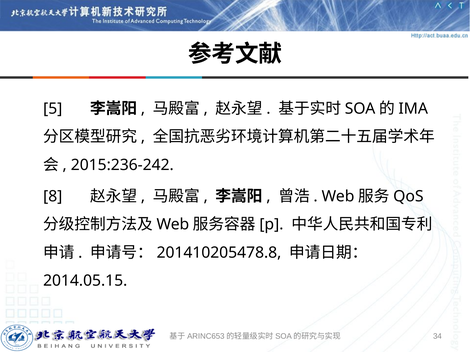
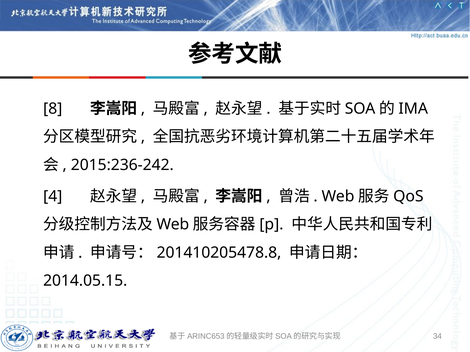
5: 5 -> 8 (53, 109)
8: 8 -> 4 (53, 197)
